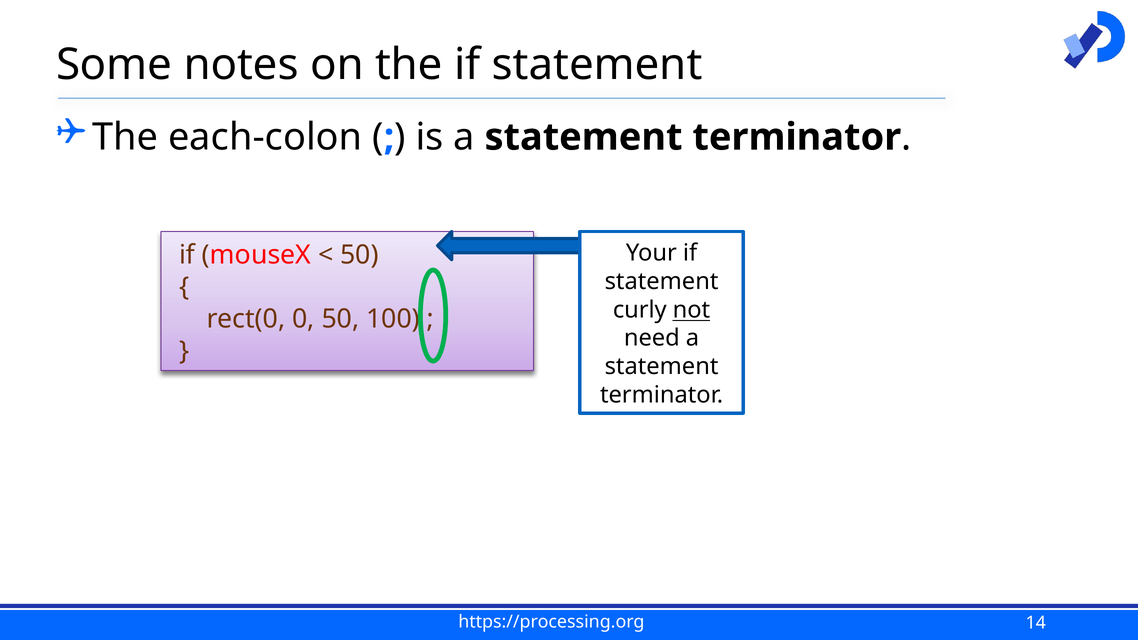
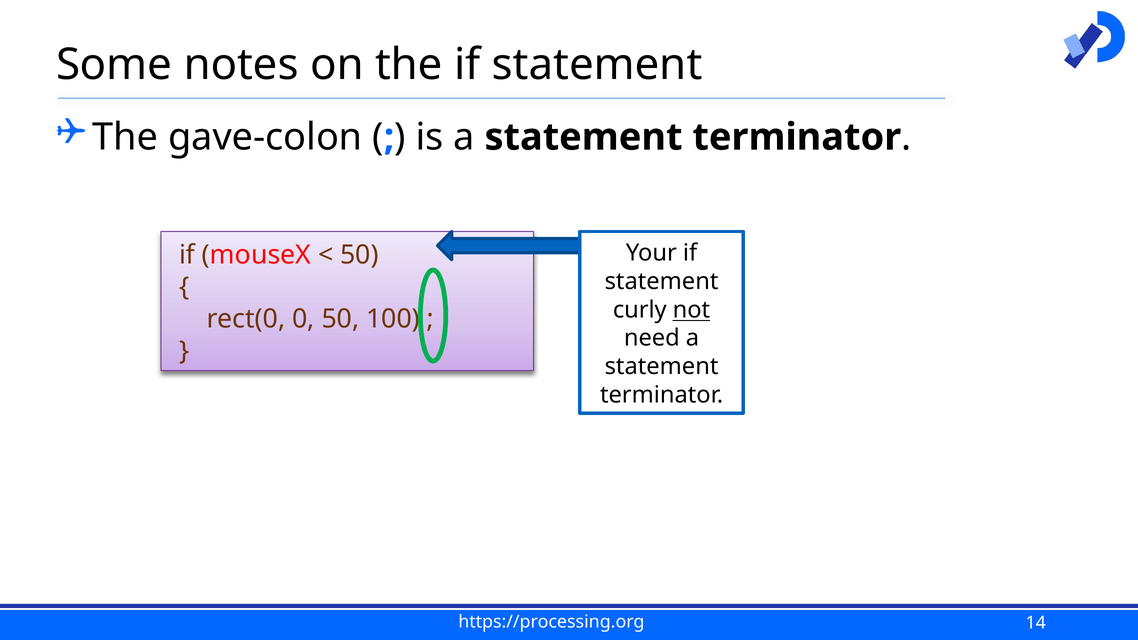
each-colon: each-colon -> gave-colon (265, 137)
